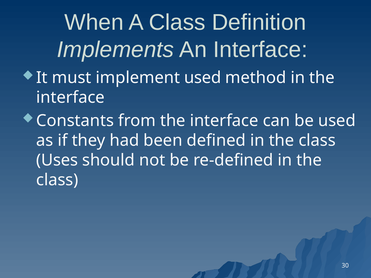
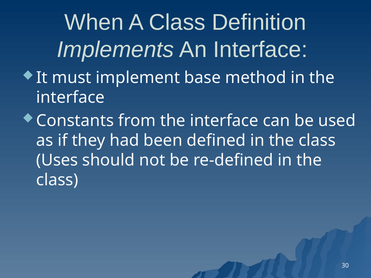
implement used: used -> base (203, 78)
